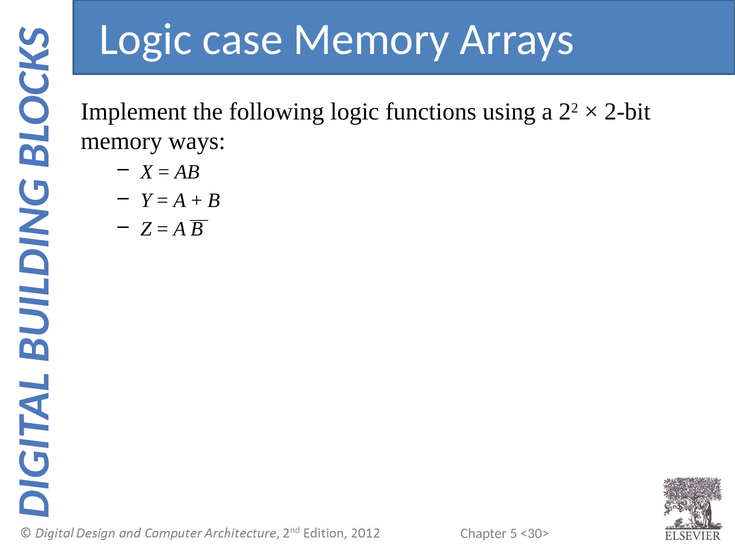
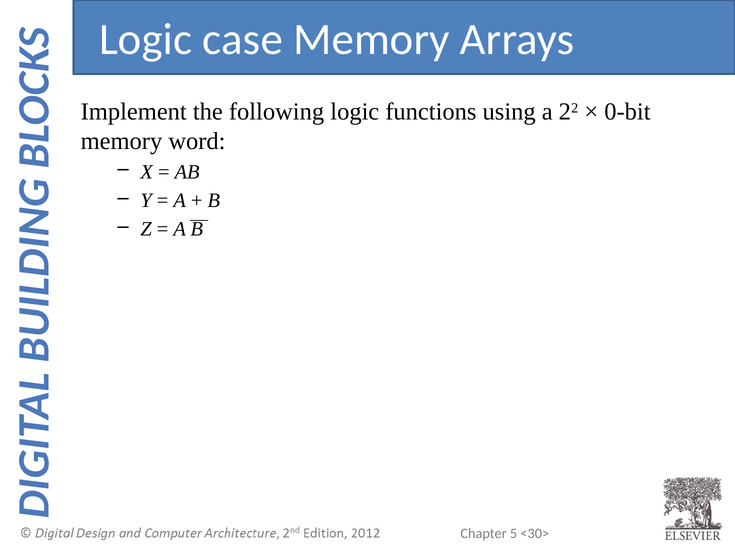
2-bit: 2-bit -> 0-bit (627, 112)
ways: ways -> word (197, 141)
